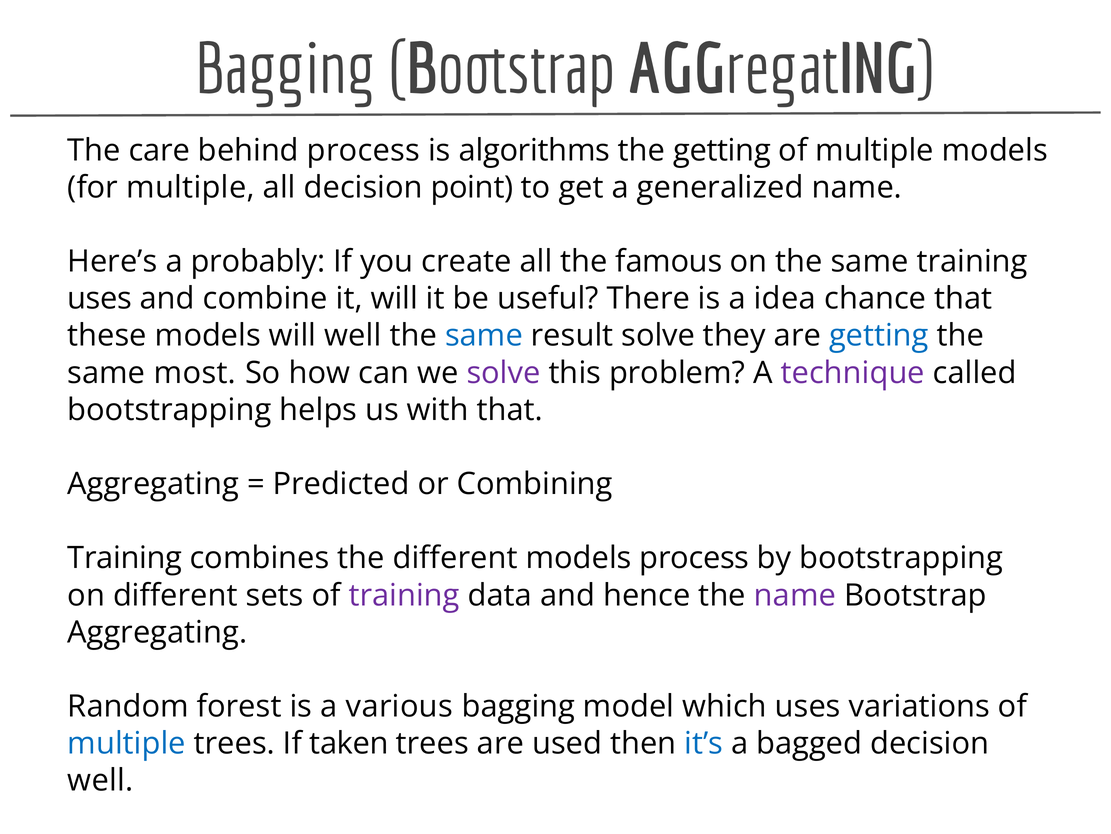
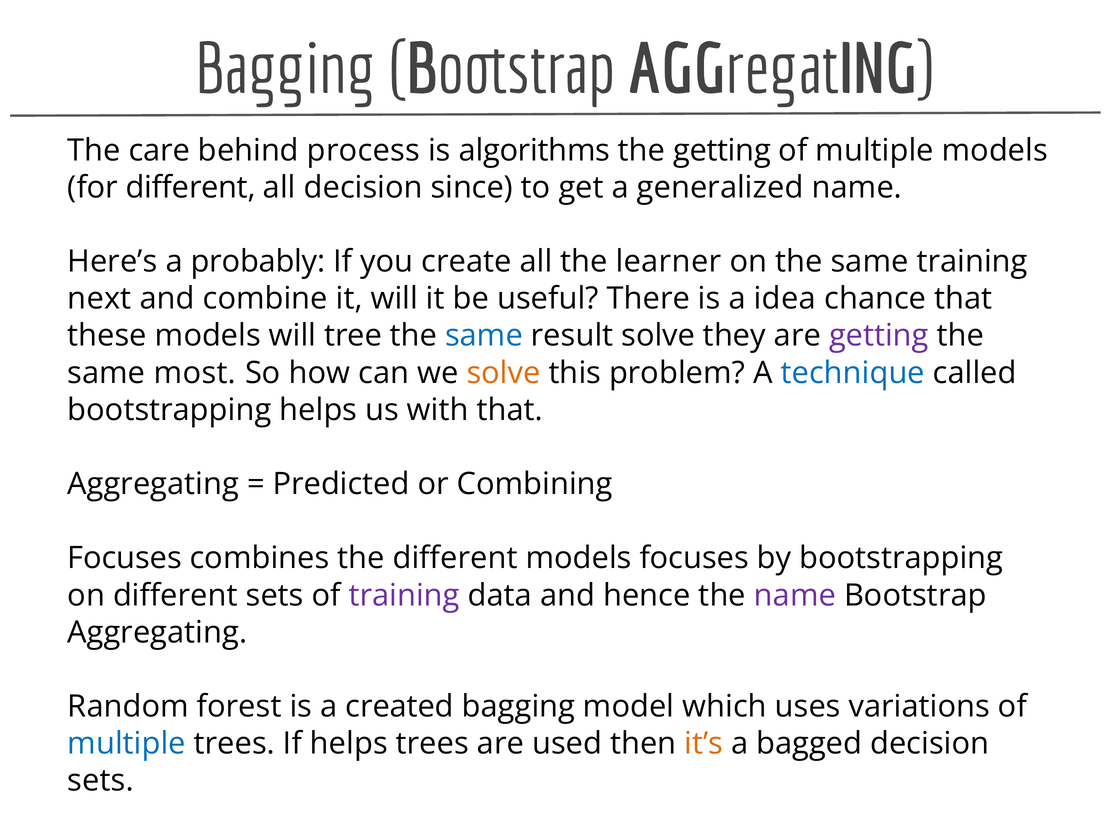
for multiple: multiple -> different (191, 187)
point: point -> since (472, 187)
famous: famous -> learner (669, 261)
uses: uses -> next (99, 298)
will well: well -> tree (353, 335)
getting colour: blue -> purple (879, 335)
solve colour: purple -> orange (503, 373)
technique colour: purple -> blue (853, 373)
Training: Training -> Focuses (125, 558)
models process: process -> focuses (694, 558)
various: various -> created (400, 706)
If taken: taken -> helps (349, 743)
it’s colour: blue -> orange (704, 743)
well: well -> sets (101, 780)
